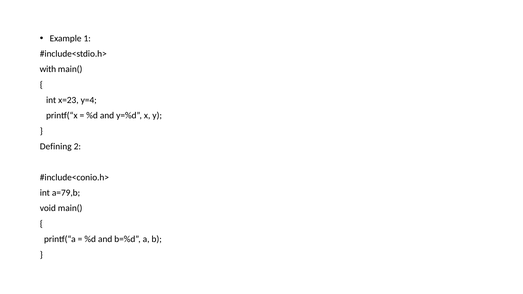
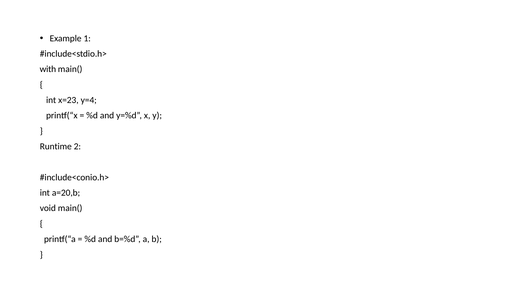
Defining: Defining -> Runtime (56, 147)
a=79,b: a=79,b -> a=20,b (66, 193)
